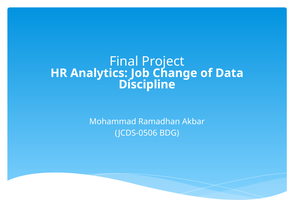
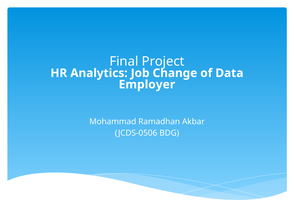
Discipline: Discipline -> Employer (147, 84)
